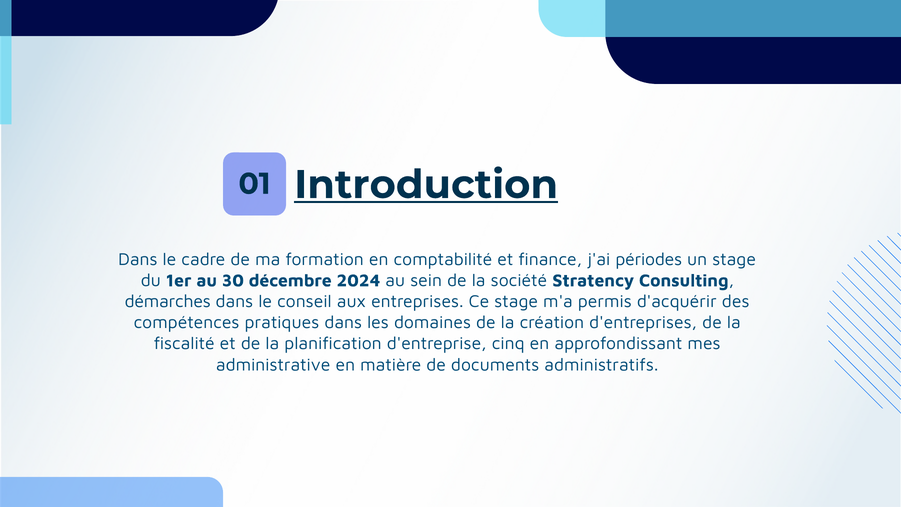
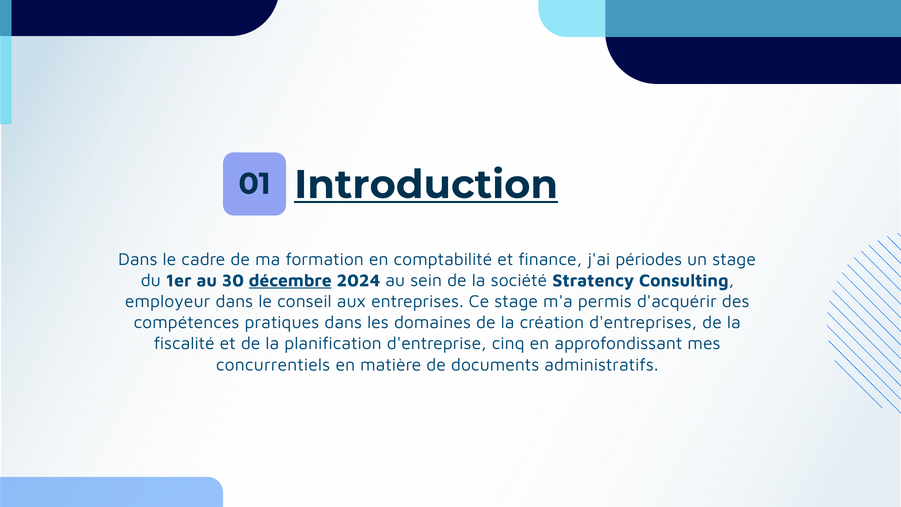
décembre underline: none -> present (290, 280)
démarches: démarches -> employeur (168, 302)
administrative: administrative -> concurrentiels (273, 365)
